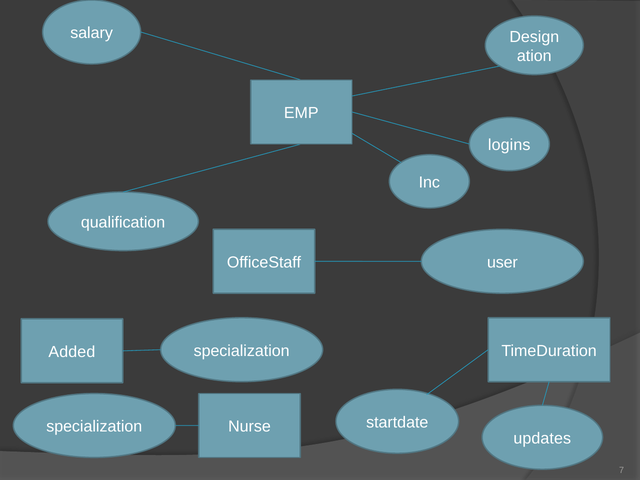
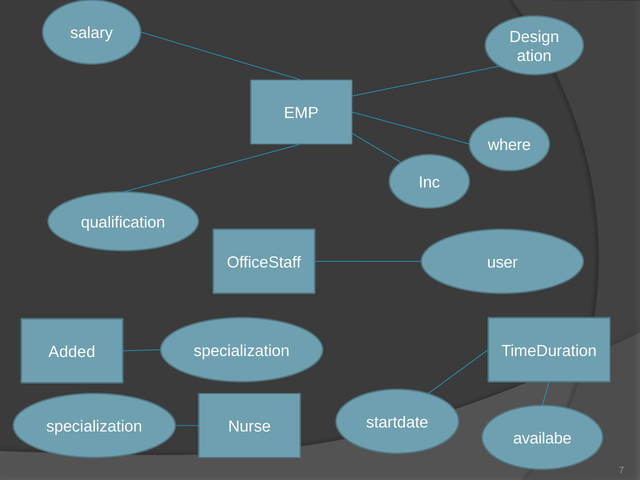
logins: logins -> where (509, 145)
updates: updates -> availabe (542, 438)
